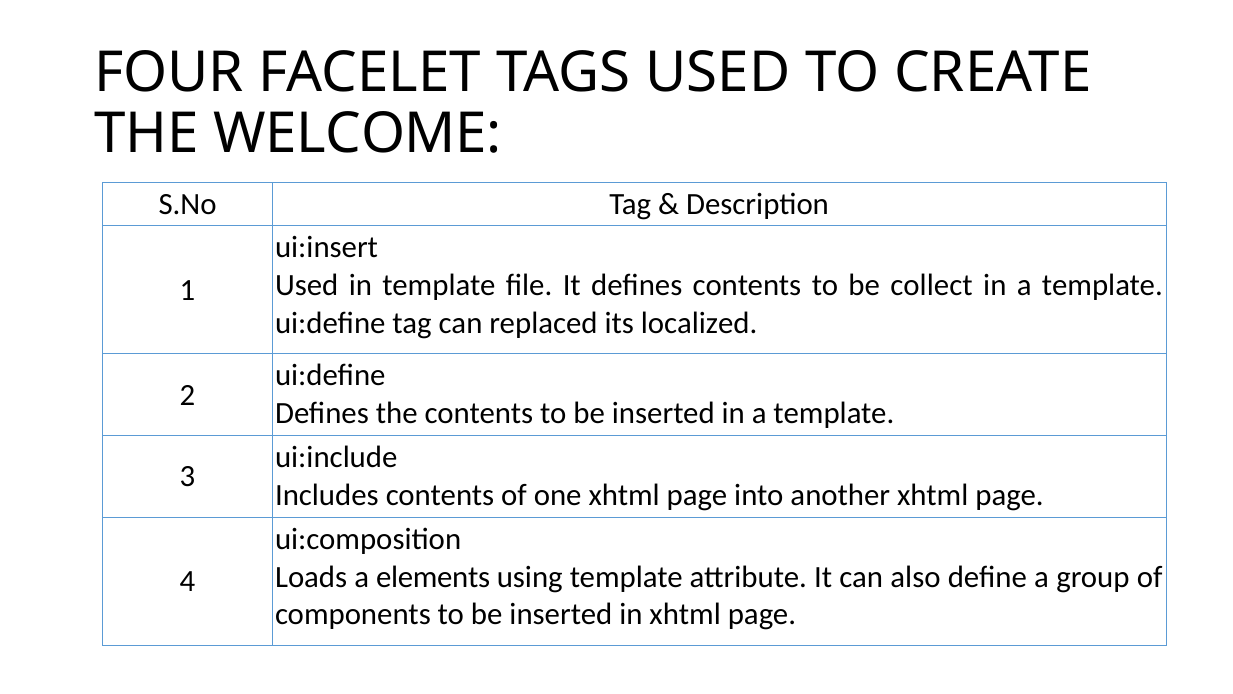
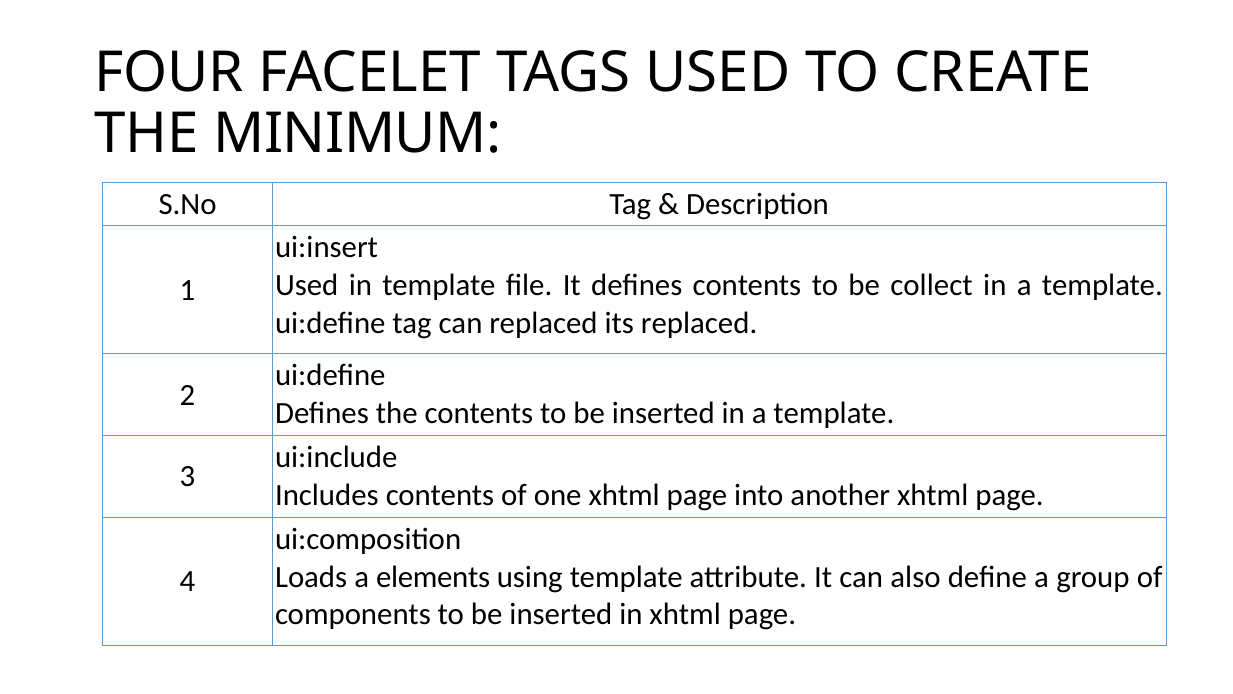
WELCOME: WELCOME -> MINIMUM (358, 134)
its localized: localized -> replaced (699, 323)
